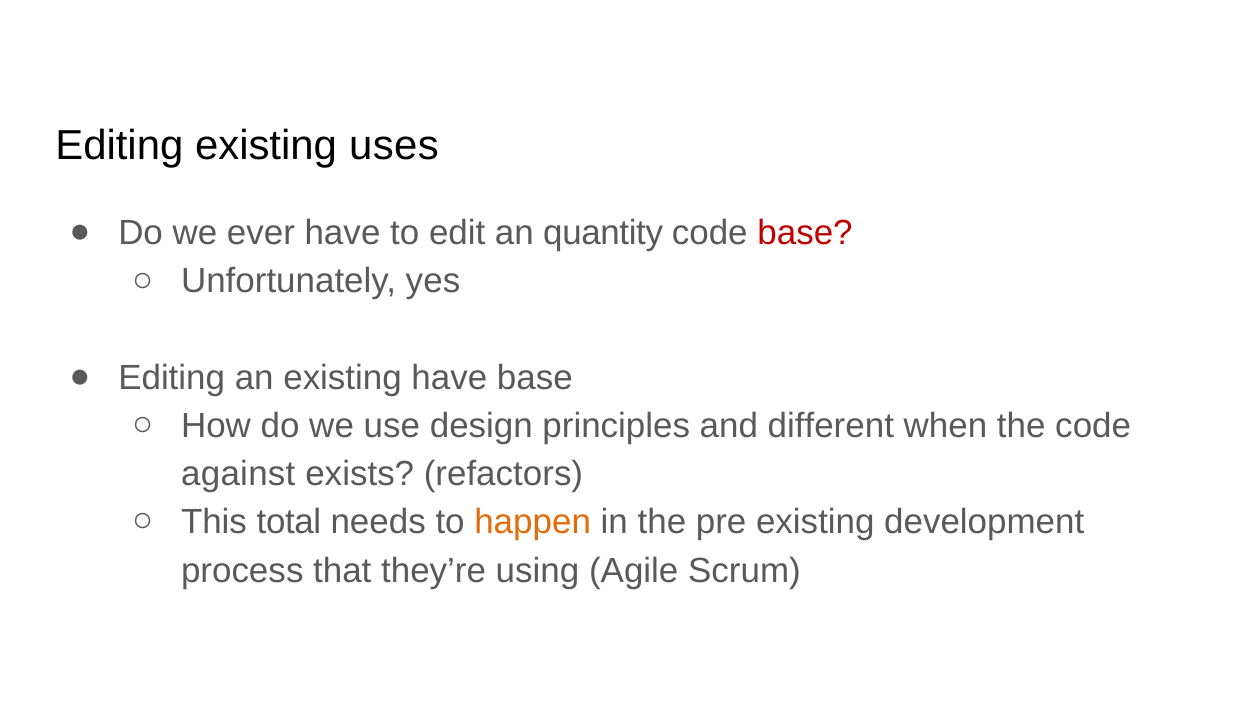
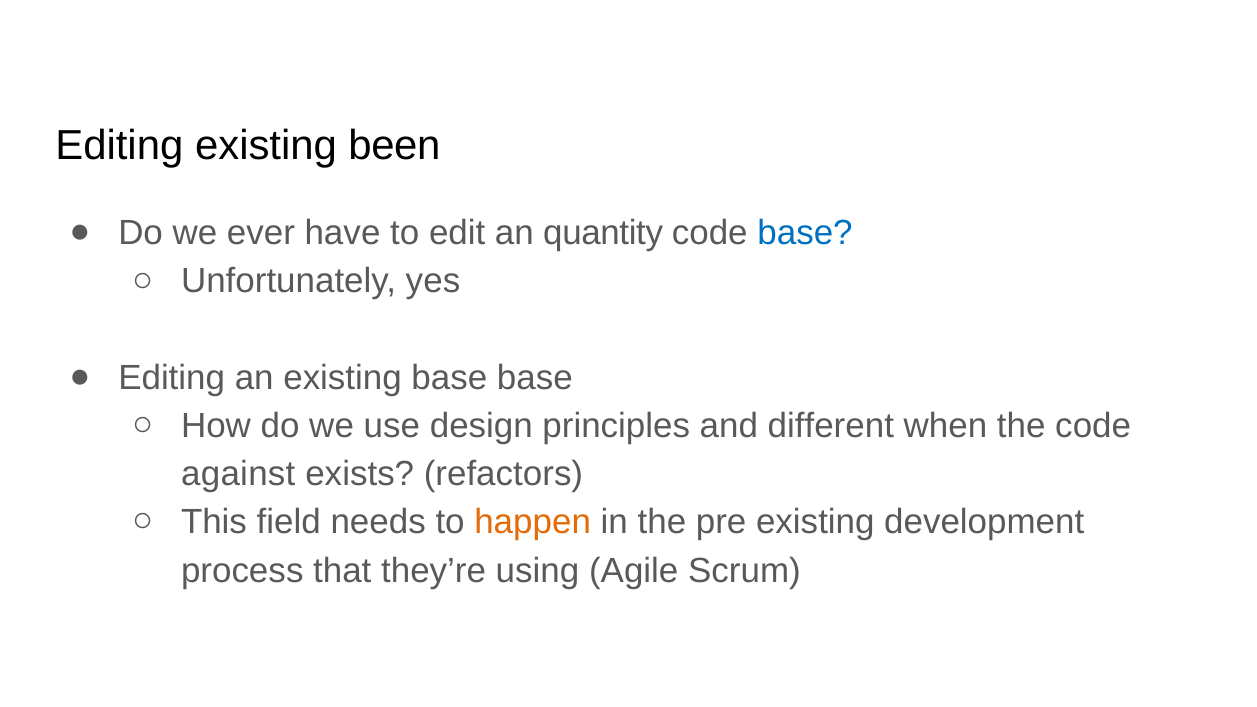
uses: uses -> been (394, 145)
base colour: red -> blue (805, 233)
existing have: have -> base (449, 378)
total: total -> field (289, 522)
